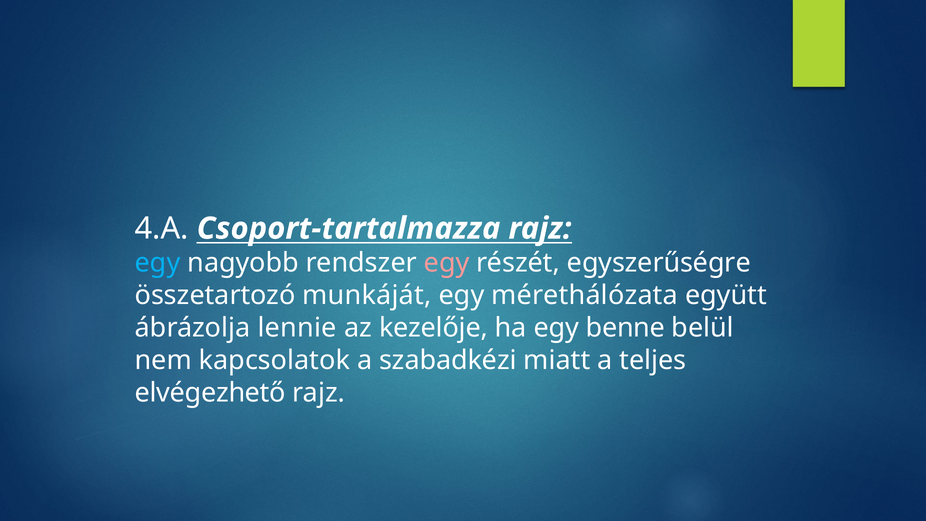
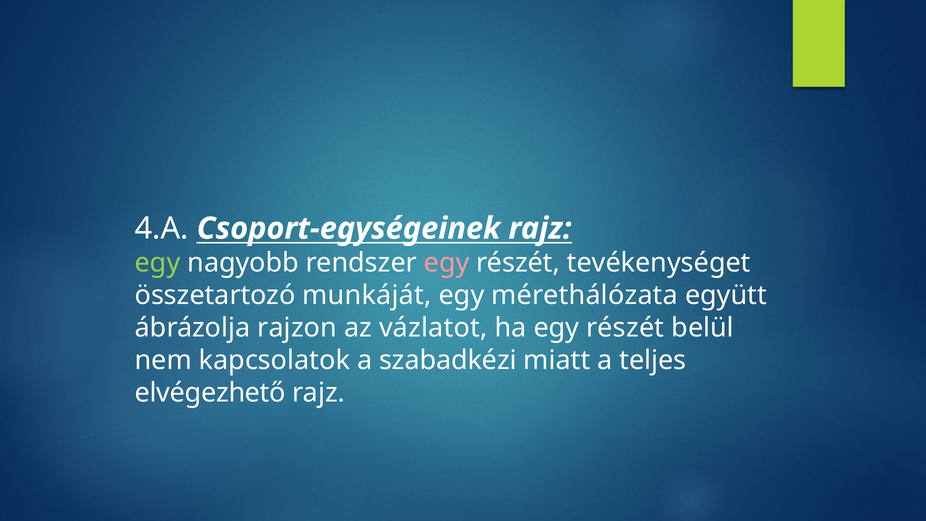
Csoport-tartalmazza: Csoport-tartalmazza -> Csoport-egységeinek (349, 228)
egy colour: light blue -> light green (158, 263)
egyszerűségre: egyszerűségre -> tevékenységet (659, 263)
lennie: lennie -> rajzon (297, 328)
kezelője: kezelője -> vázlatot (433, 328)
ha egy benne: benne -> részét (625, 328)
